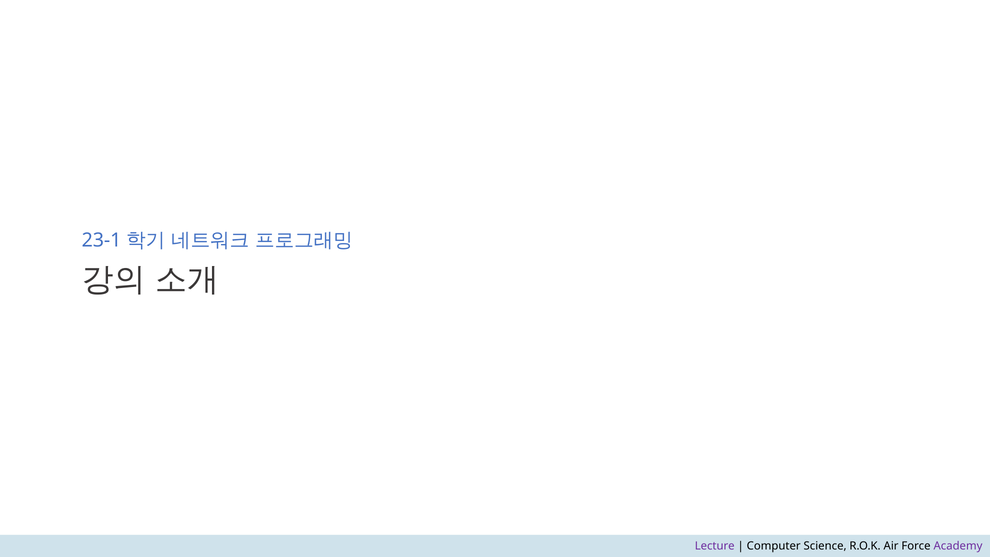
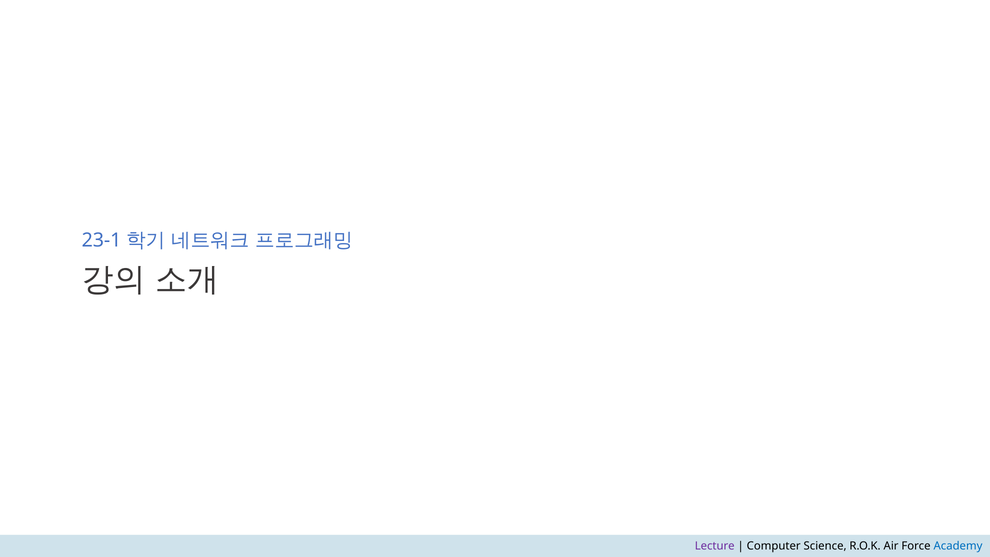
Academy colour: purple -> blue (958, 546)
